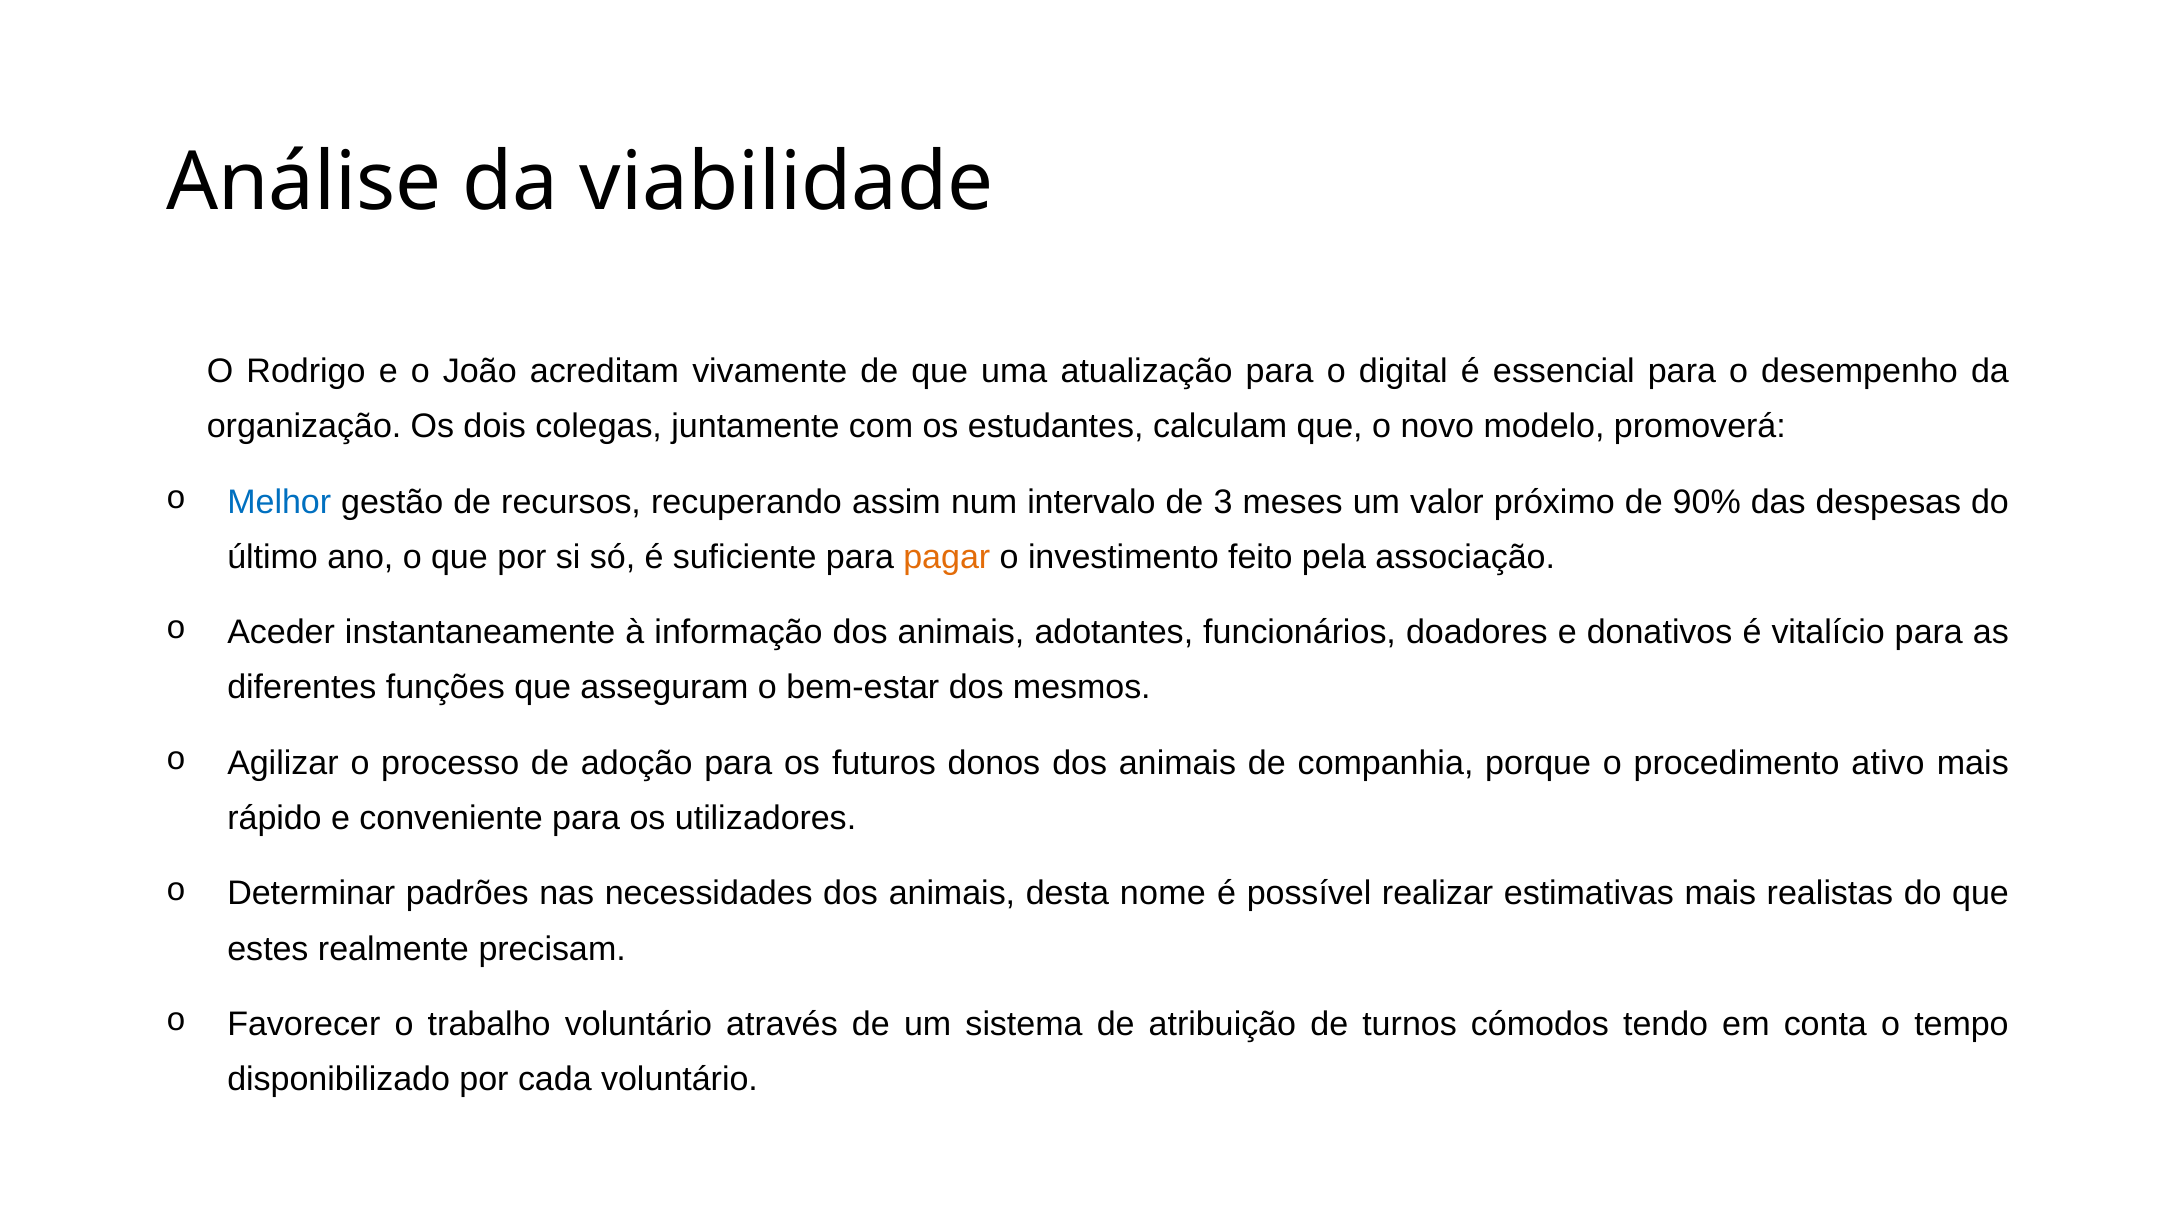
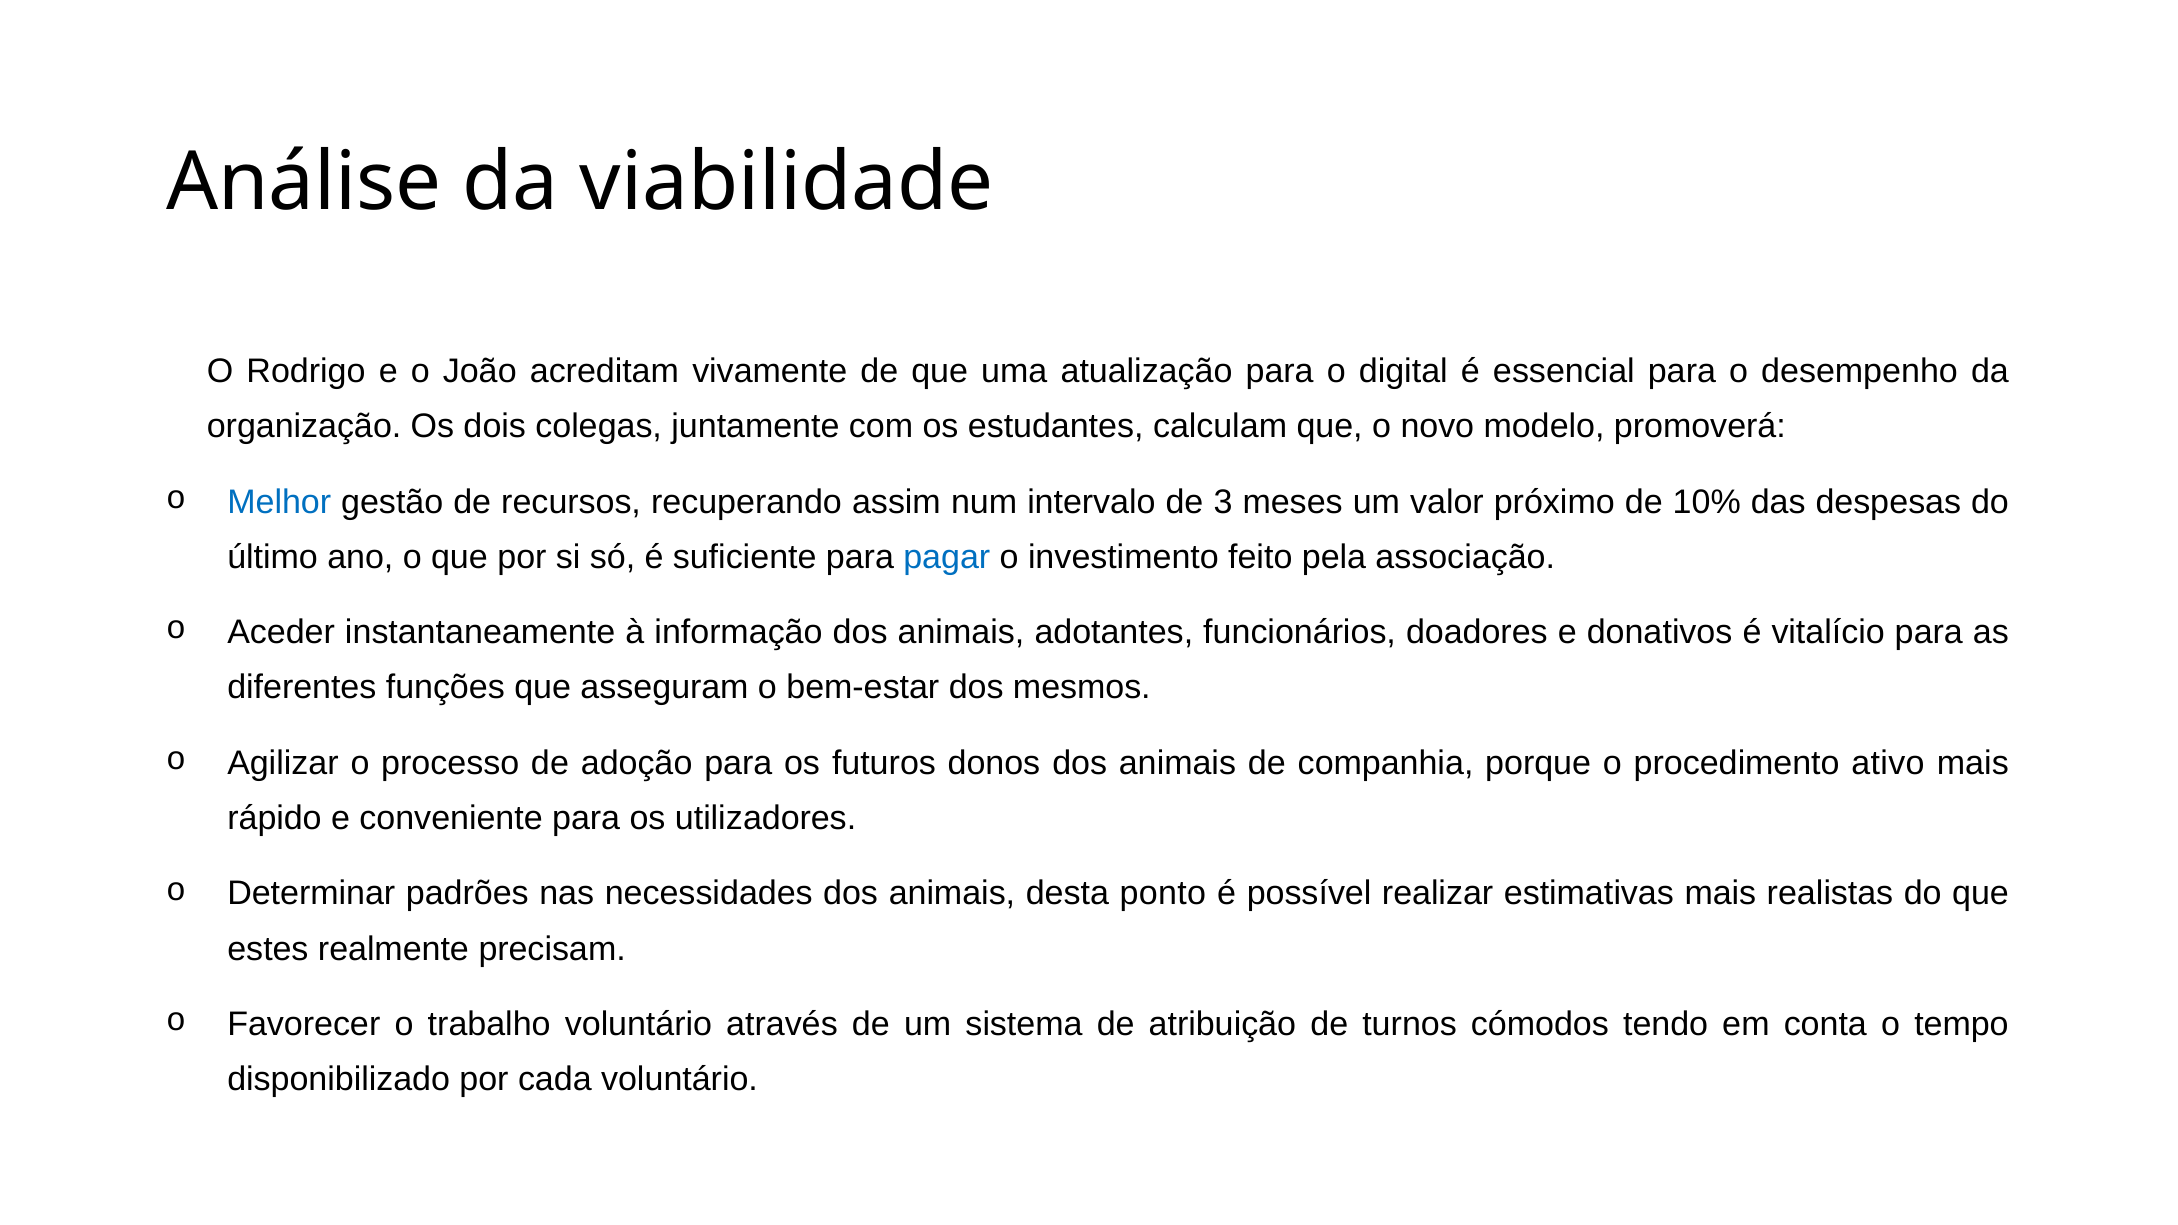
90%: 90% -> 10% (1707, 502)
pagar colour: orange -> blue (947, 557)
nome: nome -> ponto (1163, 894)
